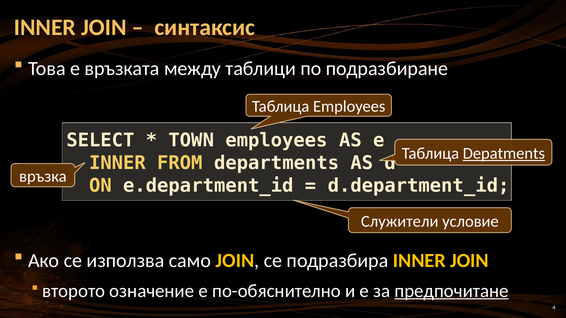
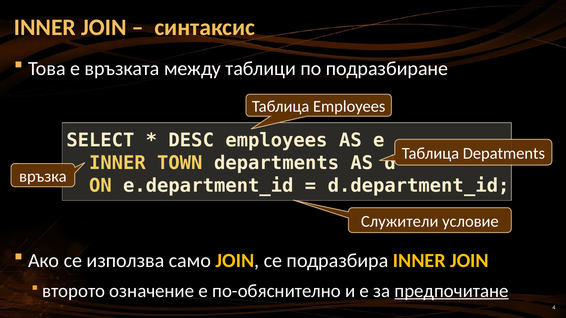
TOWN: TOWN -> DESC (191, 140)
Depatments underline: present -> none (504, 154)
FROM: FROM -> TOWN (180, 163)
